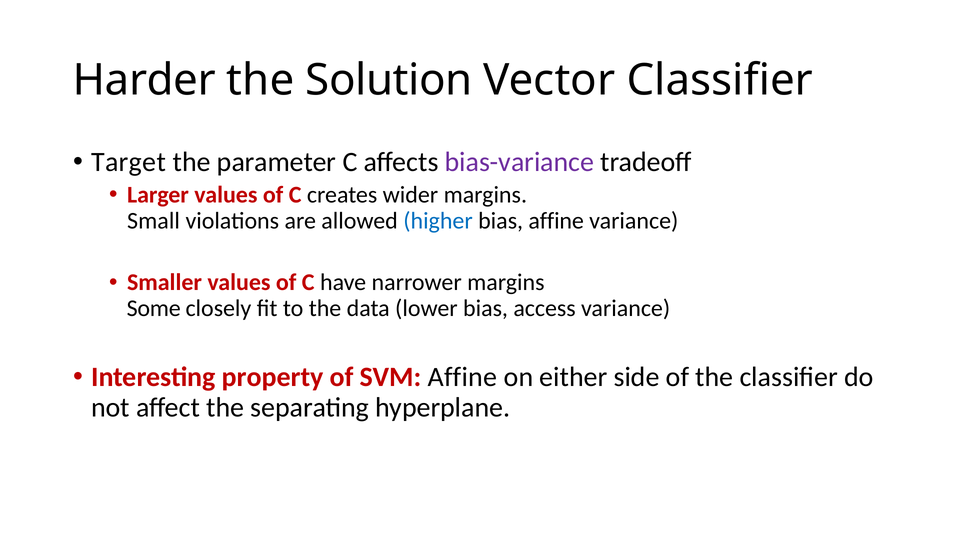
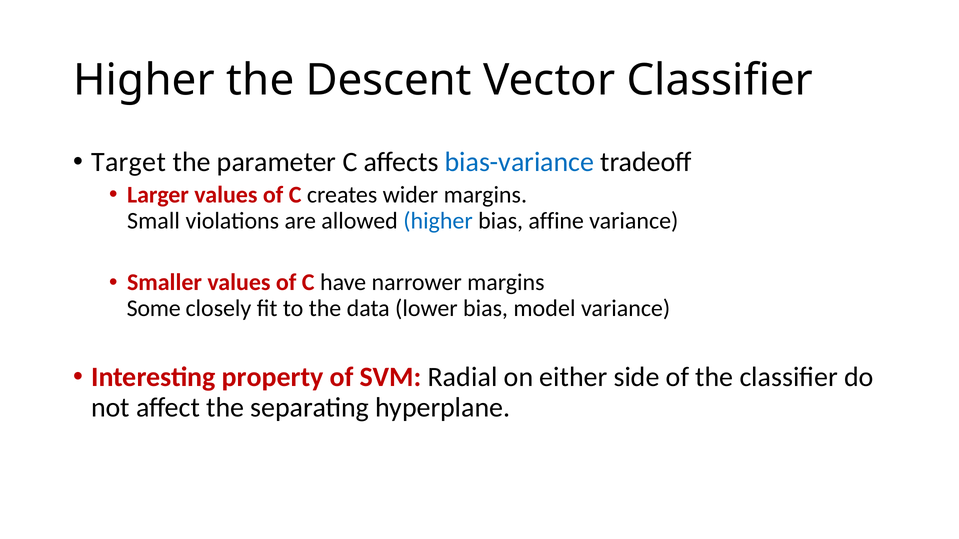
Harder: Harder -> Higher (144, 81)
Solution: Solution -> Descent (389, 81)
bias-variance colour: purple -> blue (519, 162)
access: access -> model (544, 309)
SVM Affine: Affine -> Radial (463, 378)
